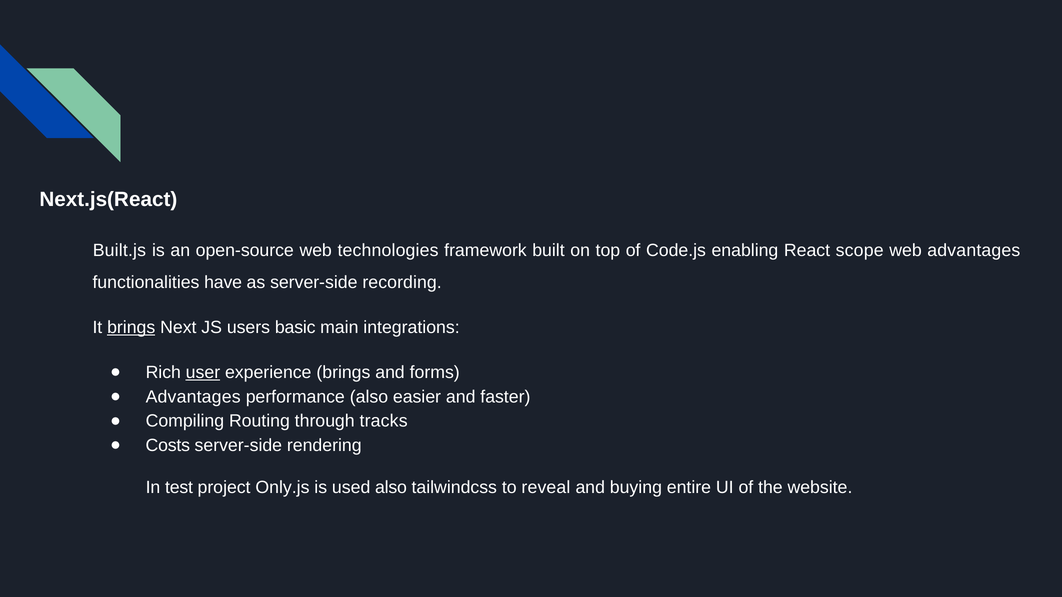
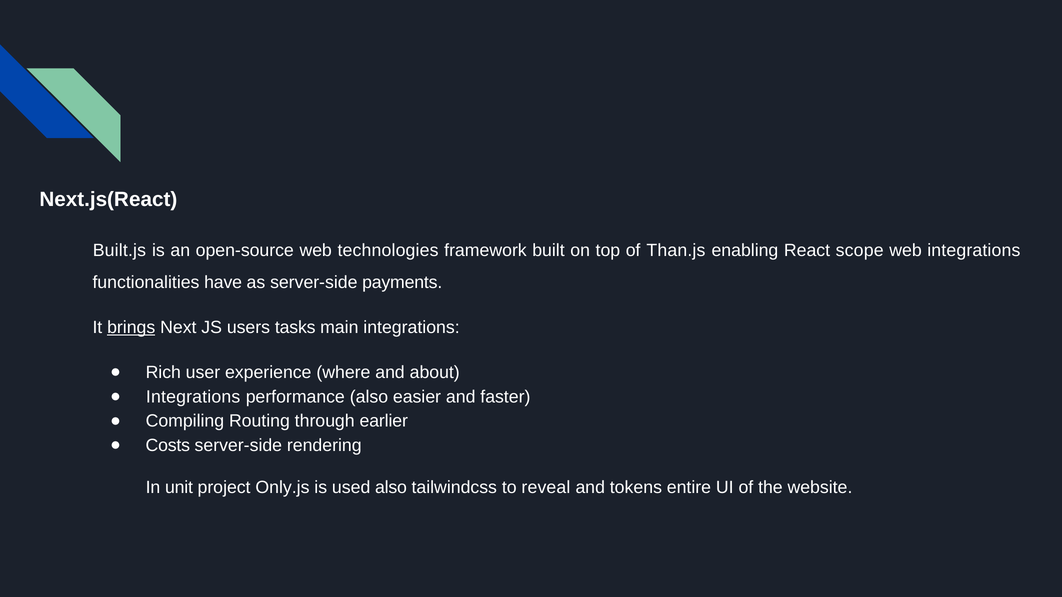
Code.js: Code.js -> Than.js (676, 251)
web advantages: advantages -> integrations (974, 251)
recording: recording -> payments (402, 282)
basic: basic -> tasks (295, 328)
user underline: present -> none (203, 373)
experience brings: brings -> where (343, 373)
forms: forms -> about (435, 373)
Advantages: Advantages -> Integrations (193, 397)
tracks: tracks -> earlier (384, 421)
test: test -> unit (179, 488)
buying: buying -> tokens (636, 488)
